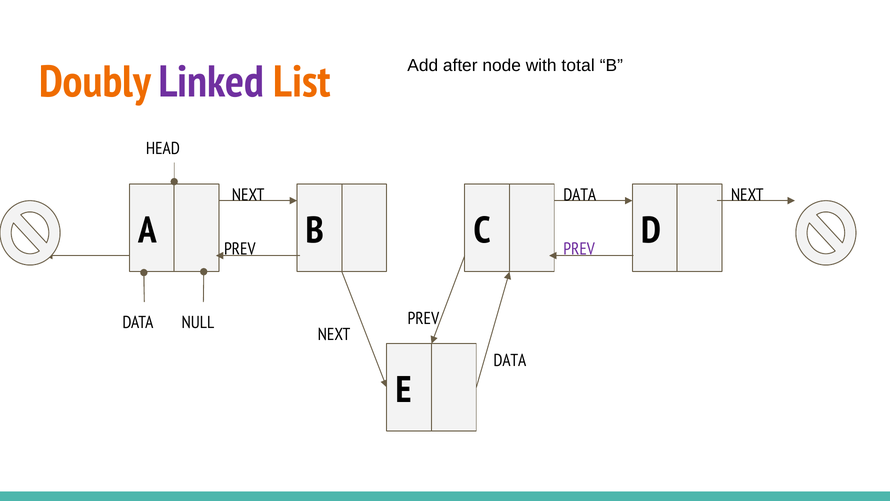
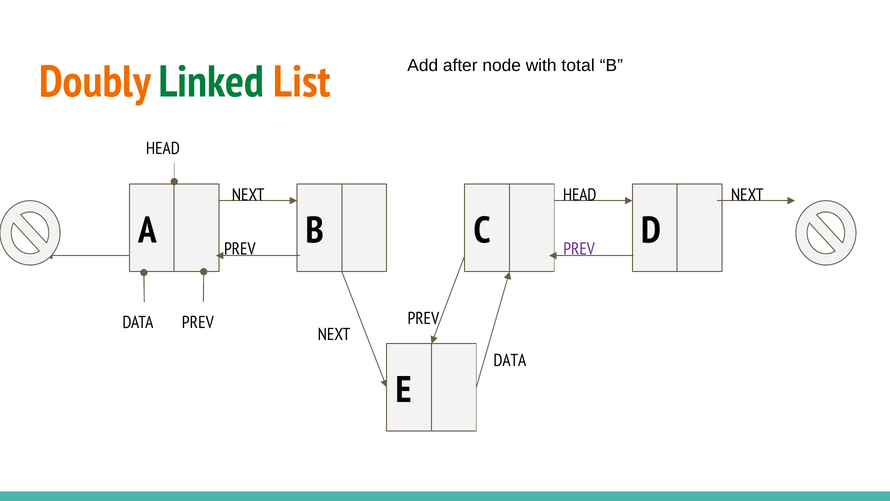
Linked colour: purple -> green (211, 82)
DATA: DATA -> HEAD (580, 195)
DATA NULL: NULL -> PREV (198, 322)
